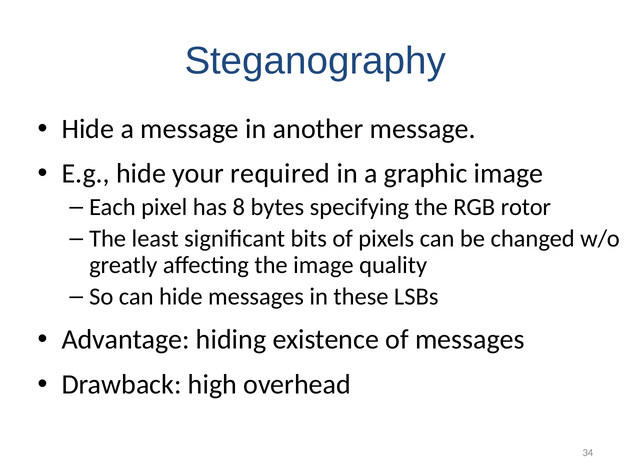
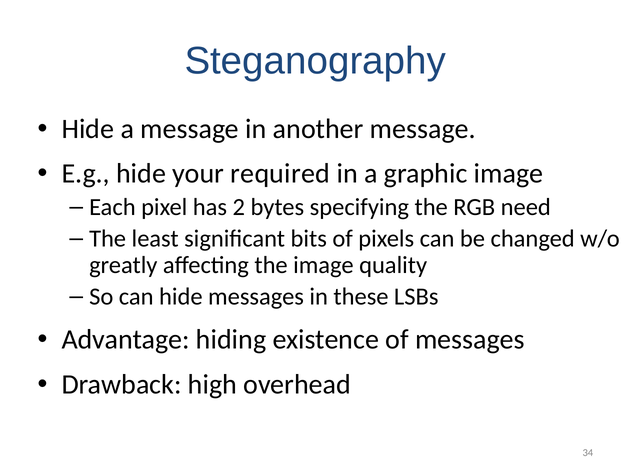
8: 8 -> 2 (239, 207)
rotor: rotor -> need (526, 207)
